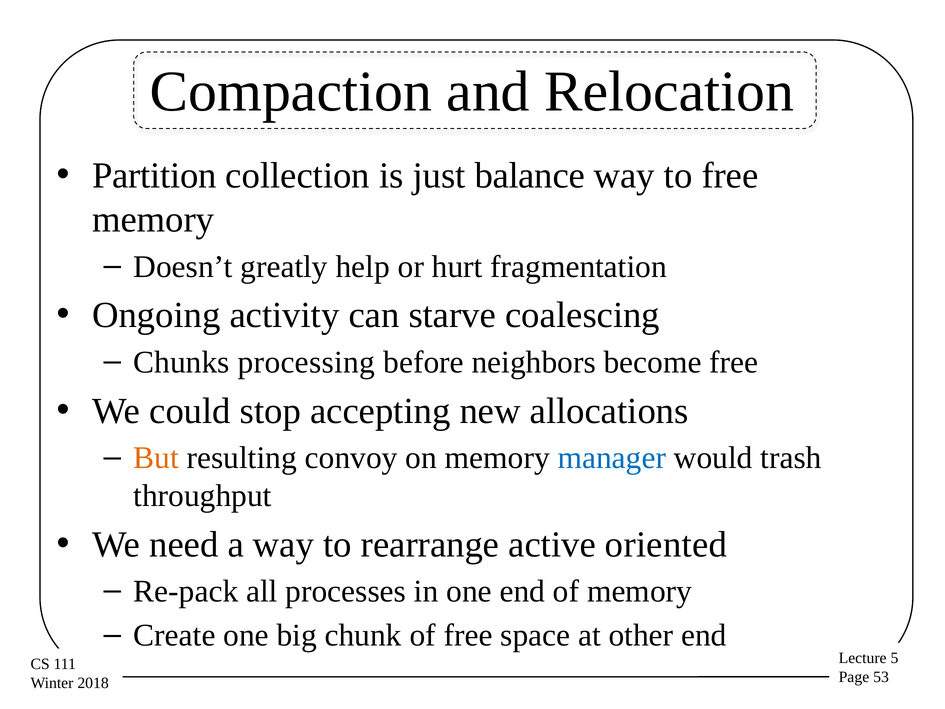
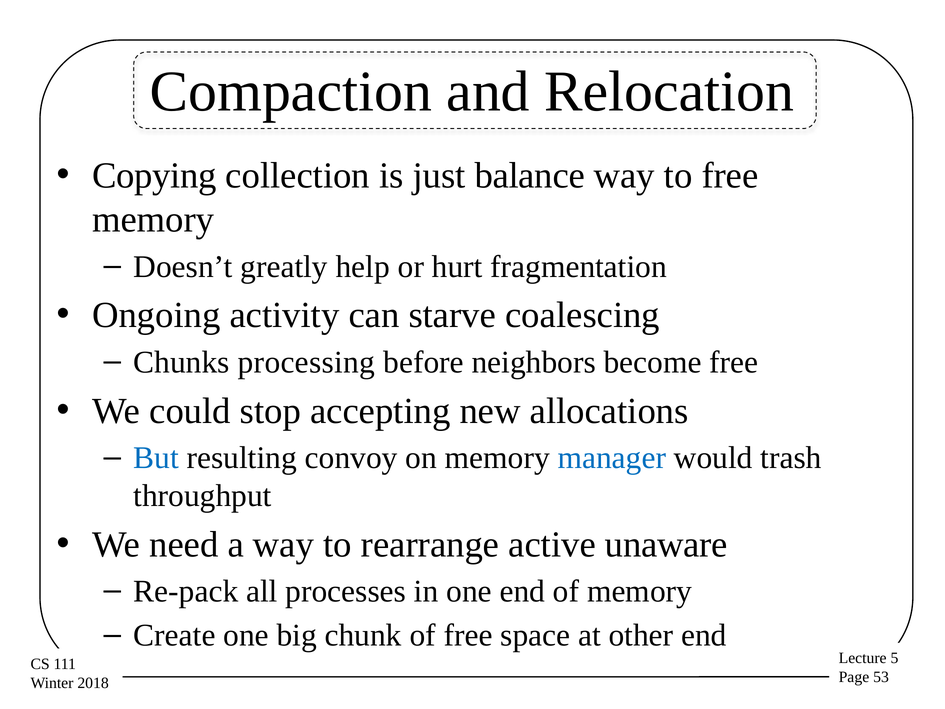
Partition: Partition -> Copying (154, 176)
But colour: orange -> blue (156, 458)
oriented: oriented -> unaware (666, 544)
